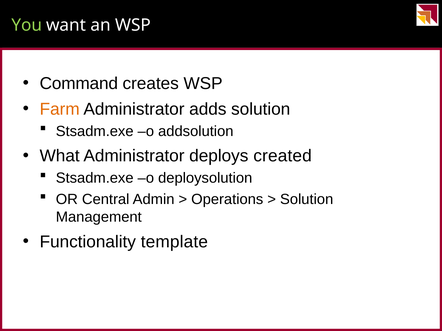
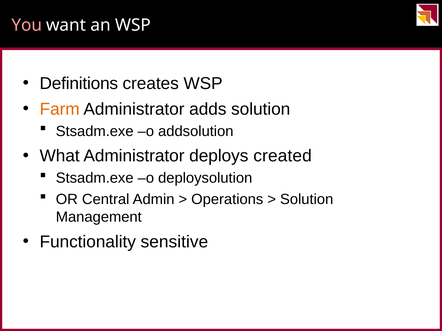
You colour: light green -> pink (27, 25)
Command: Command -> Definitions (79, 84)
template: template -> sensitive (174, 242)
